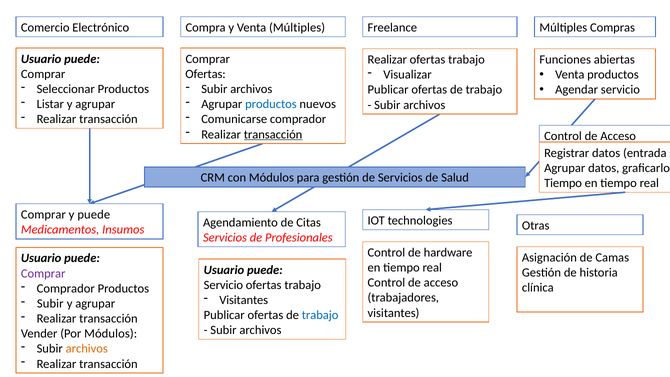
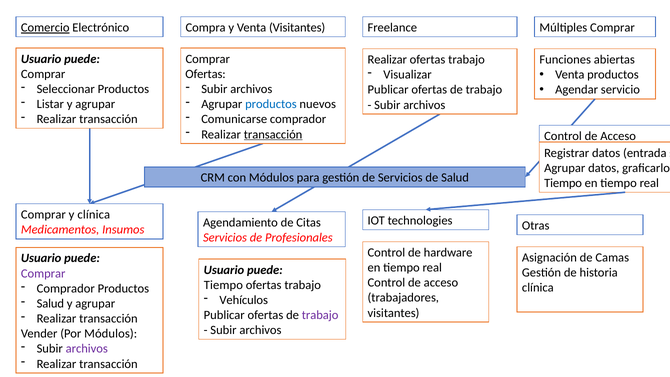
Comercio underline: none -> present (45, 28)
Venta Múltiples: Múltiples -> Visitantes (297, 28)
Múltiples Compras: Compras -> Comprar (612, 28)
y puede: puede -> clínica (94, 215)
Servicio: Servicio -> Tiempo (223, 285)
Visitantes: Visitantes -> Vehículos (244, 300)
Subir: Subir -> Salud (50, 303)
trabajo colour: blue -> purple (320, 315)
archivos colour: orange -> purple (87, 349)
